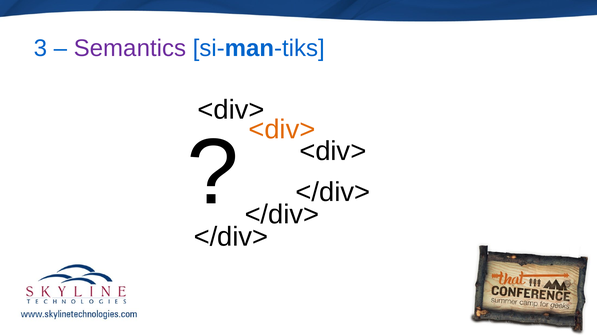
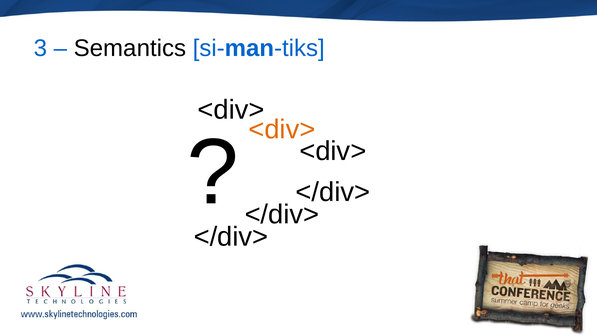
Semantics colour: purple -> black (130, 48)
